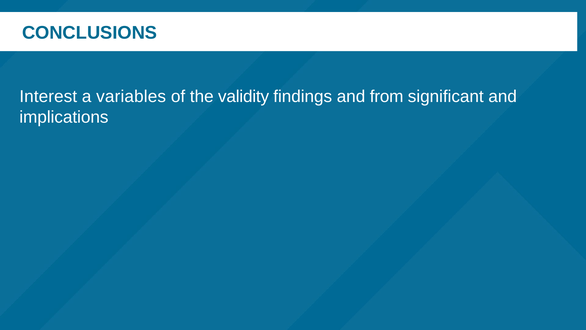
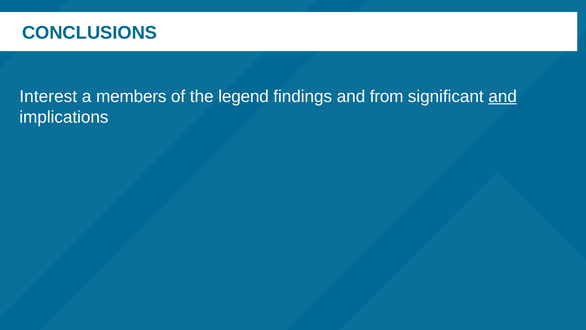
variables: variables -> members (131, 96)
validity: validity -> legend (244, 96)
and underline: none -> present (503, 96)
